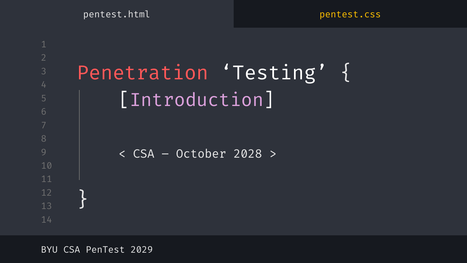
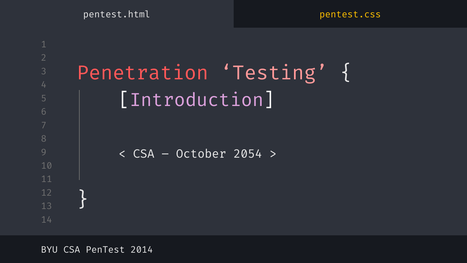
Testing colour: white -> pink (274, 73)
2028: 2028 -> 2054 (248, 154)
2029: 2029 -> 2014 (142, 250)
